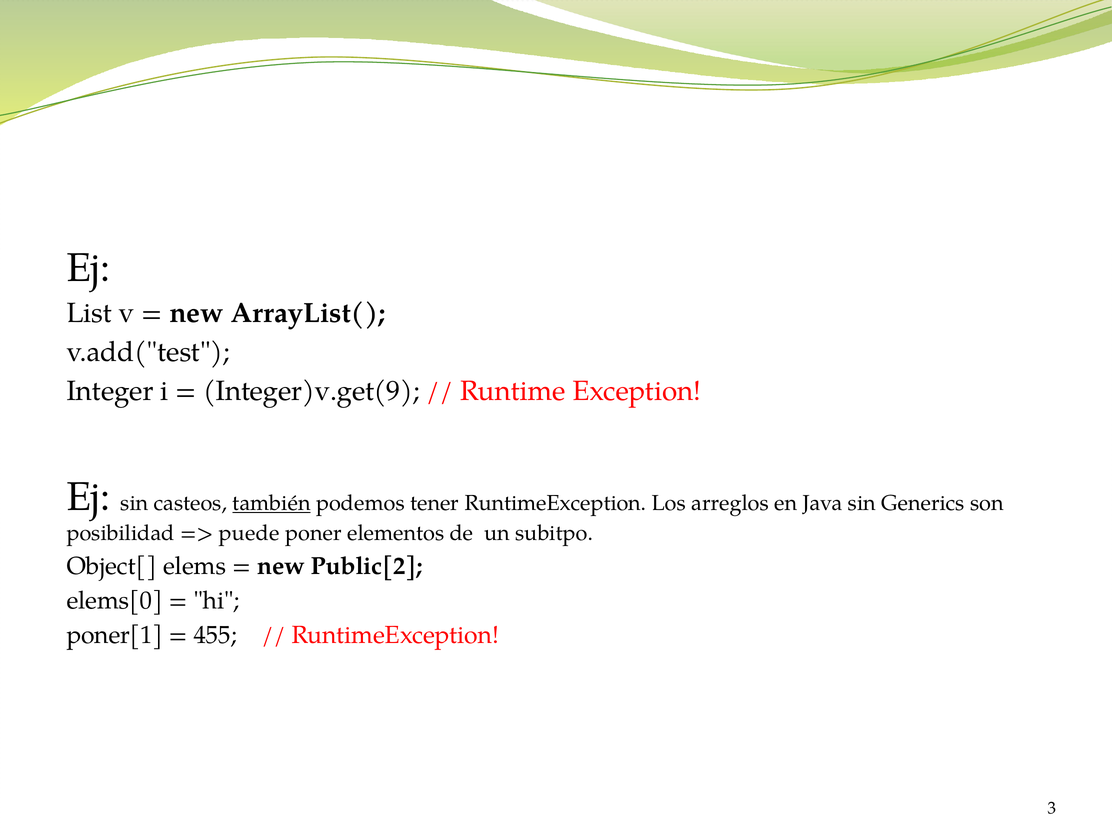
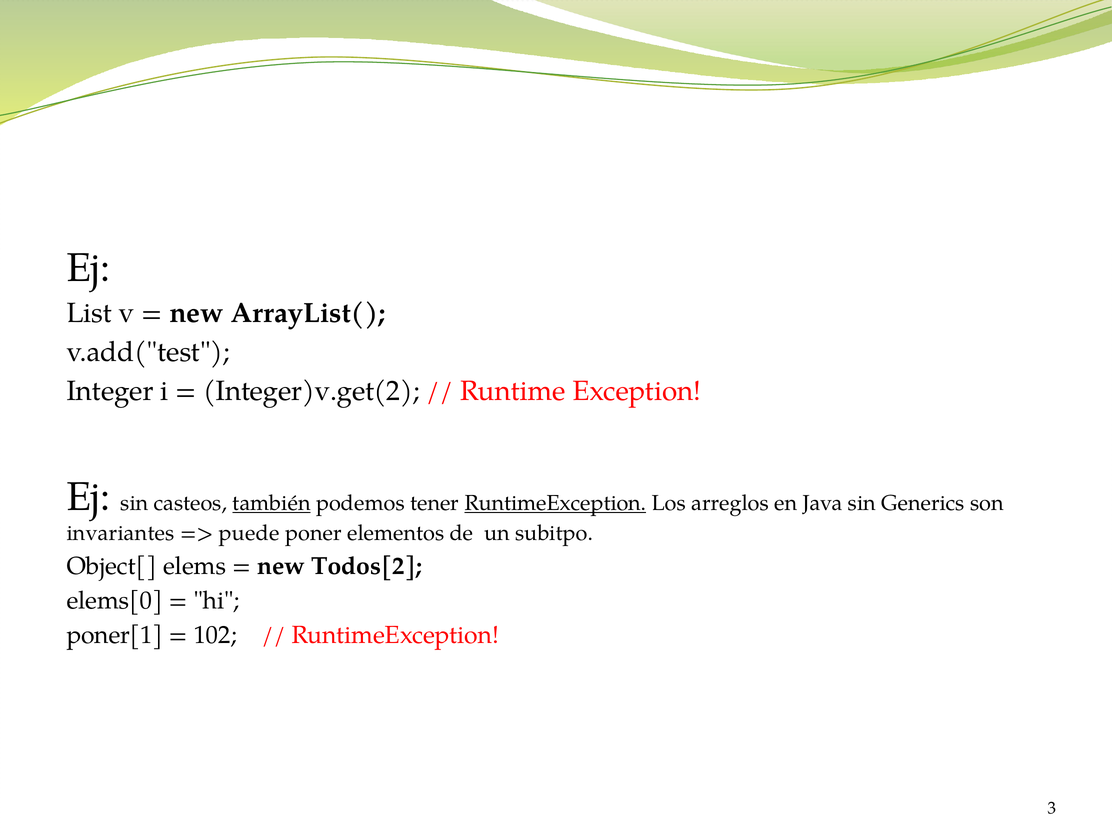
Integer)v.get(9: Integer)v.get(9 -> Integer)v.get(2 (311, 391)
RuntimeException underline: none -> present (555, 503)
posibilidad: posibilidad -> invariantes (121, 533)
Public[2: Public[2 -> Todos[2 (367, 566)
455: 455 -> 102 (215, 635)
